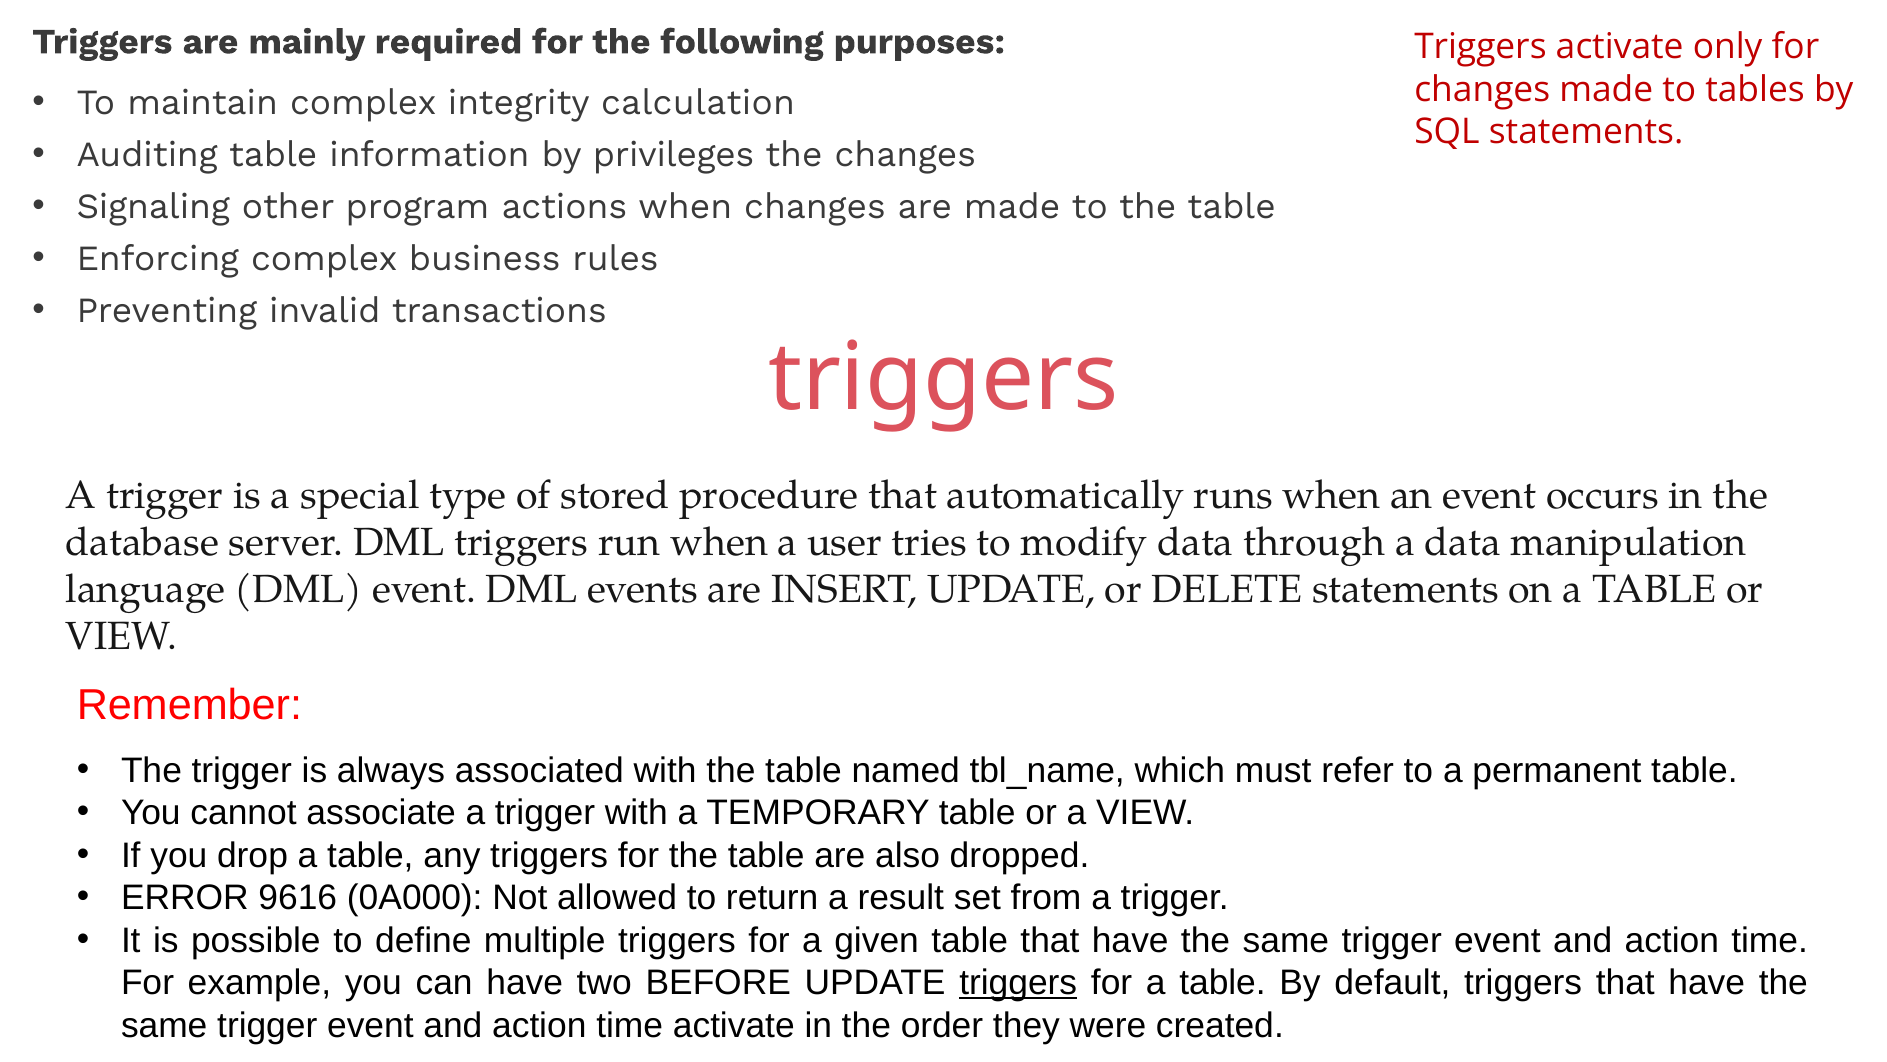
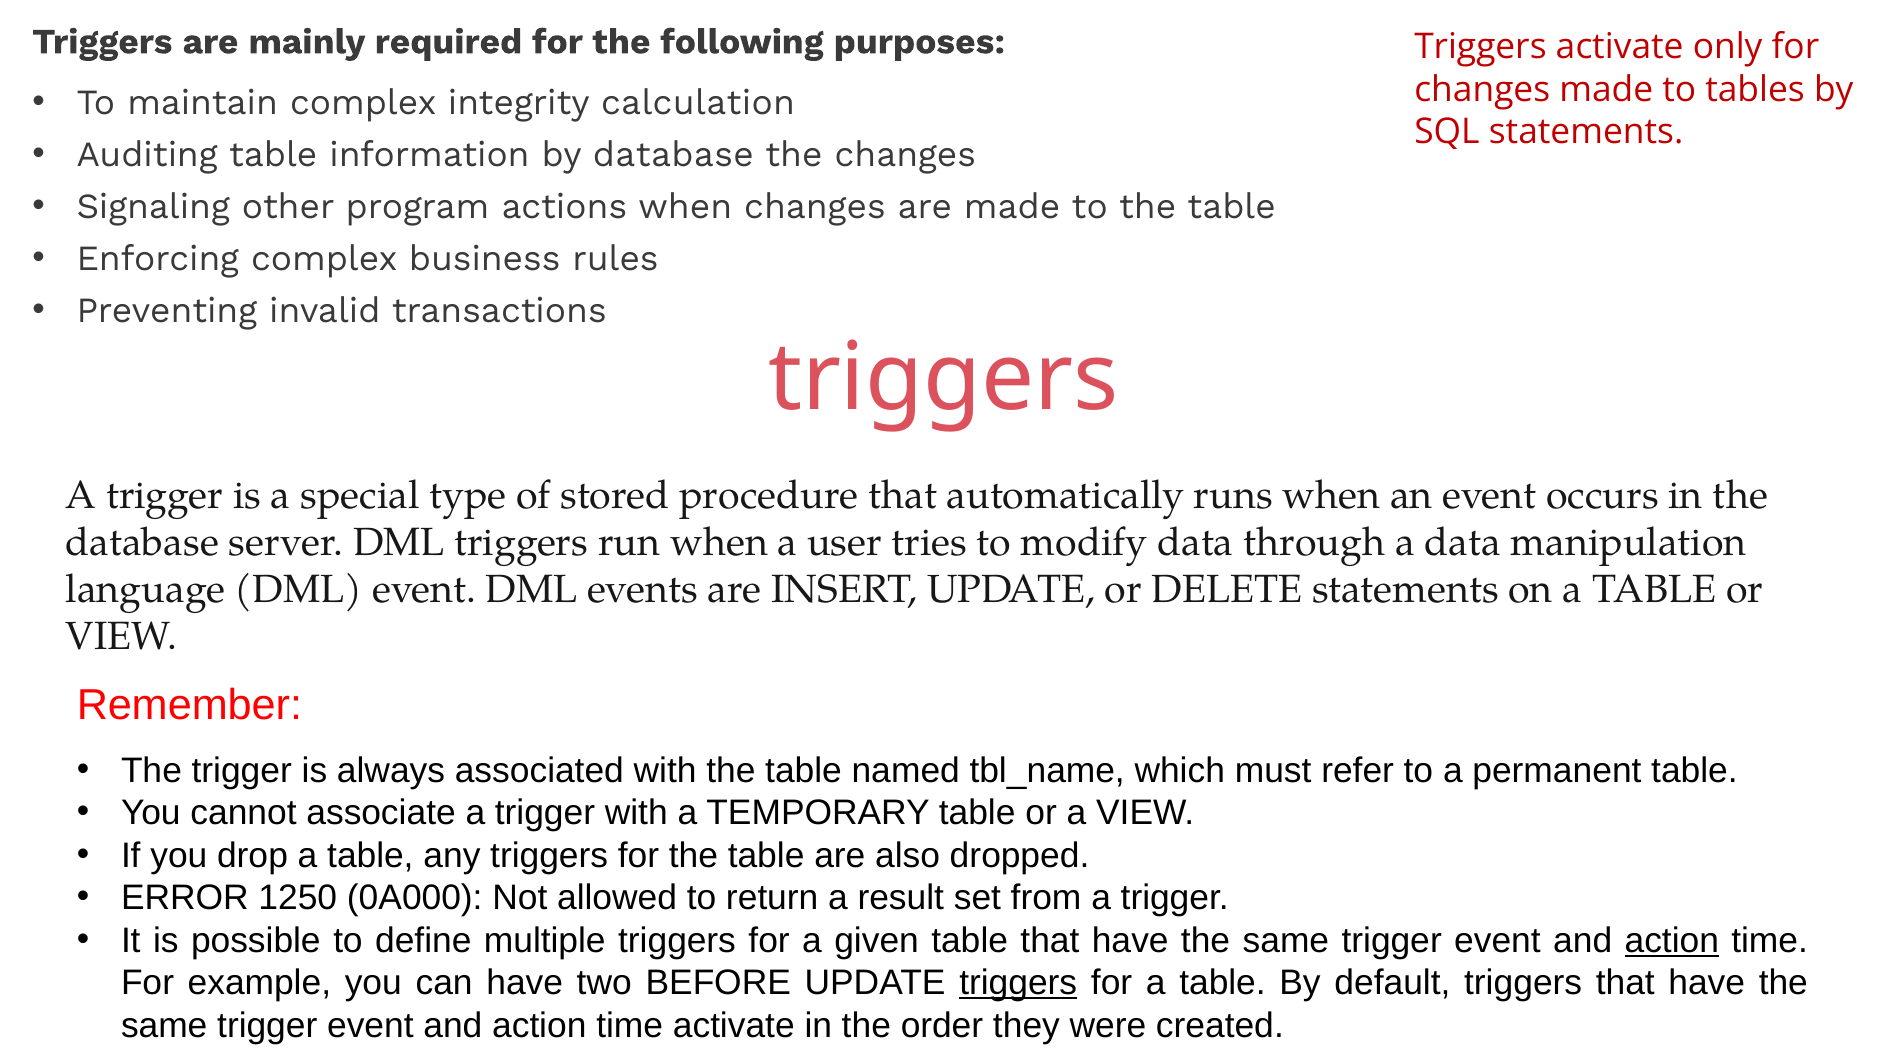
by privileges: privileges -> database (673, 155)
9616: 9616 -> 1250 (298, 897)
action underline: none -> present (1672, 940)
